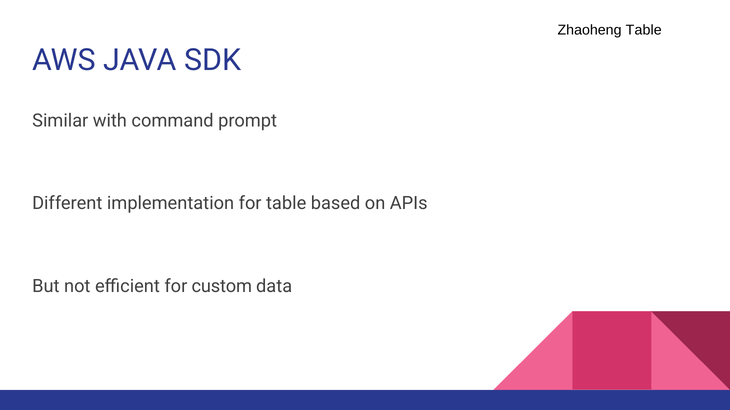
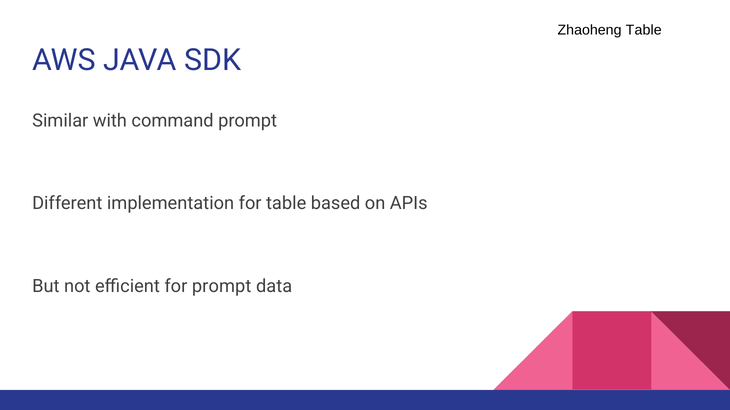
for custom: custom -> prompt (222, 287)
